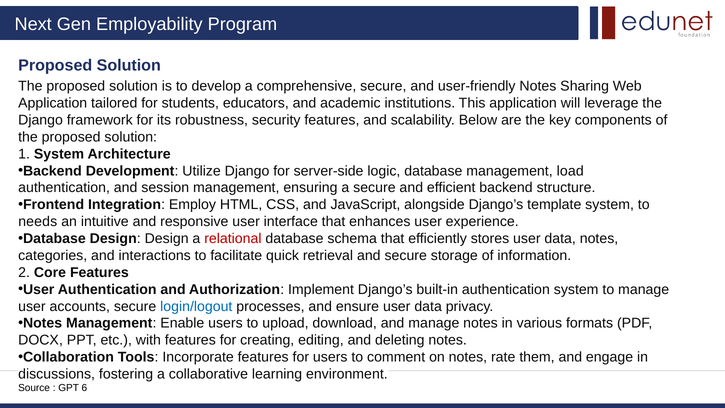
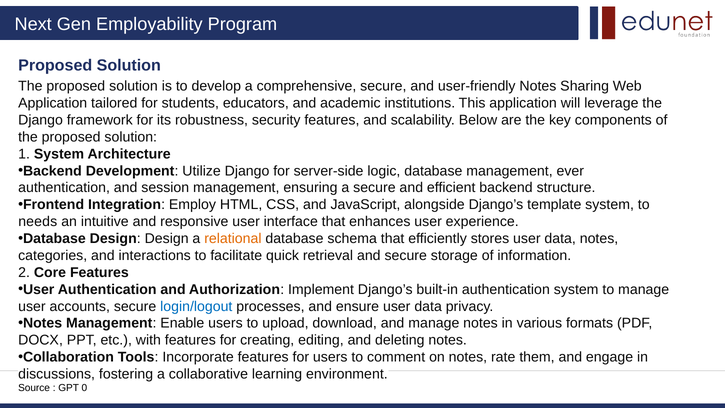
load: load -> ever (570, 171)
relational colour: red -> orange (233, 239)
6: 6 -> 0 (84, 388)
